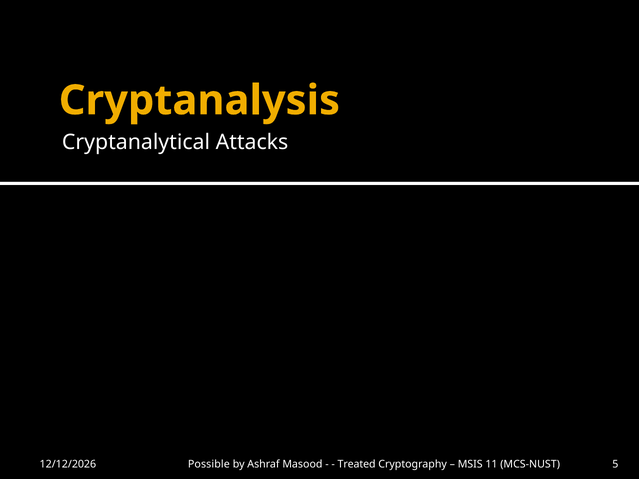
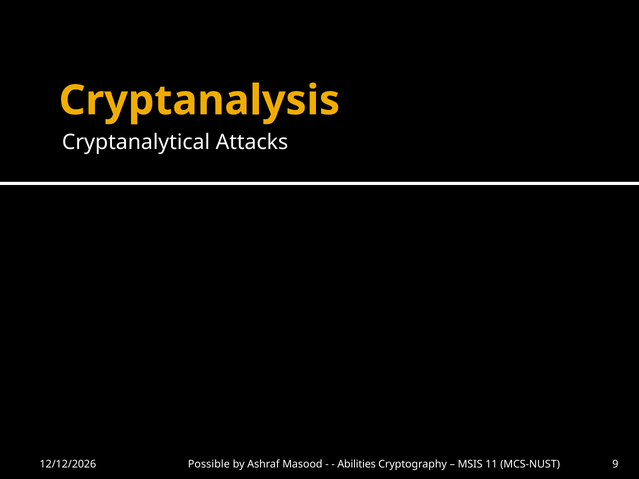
Treated: Treated -> Abilities (357, 464)
5: 5 -> 9 (615, 464)
